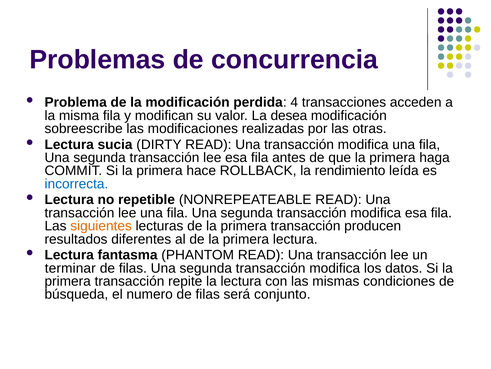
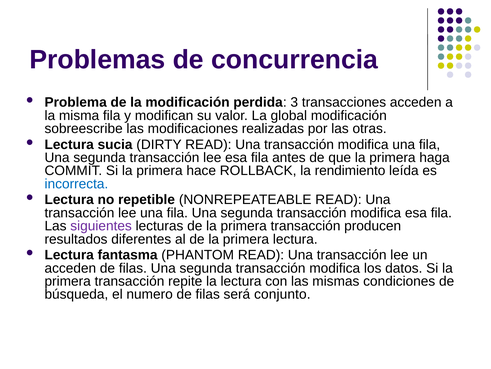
4: 4 -> 3 (294, 102)
desea: desea -> global (289, 115)
siguientes colour: orange -> purple (101, 226)
terminar: terminar -> acceden (70, 268)
